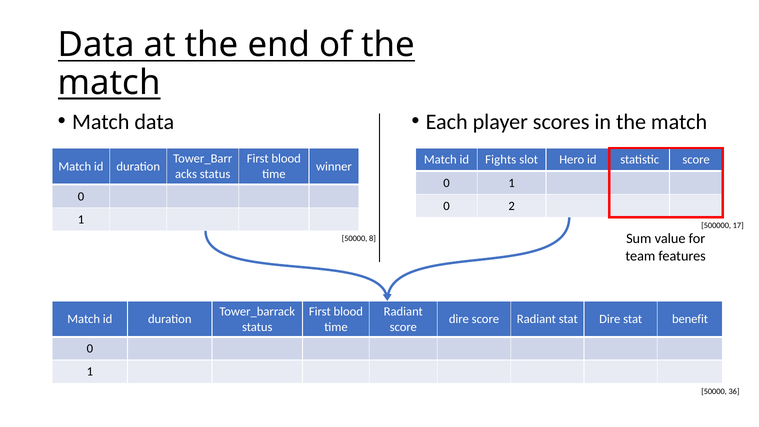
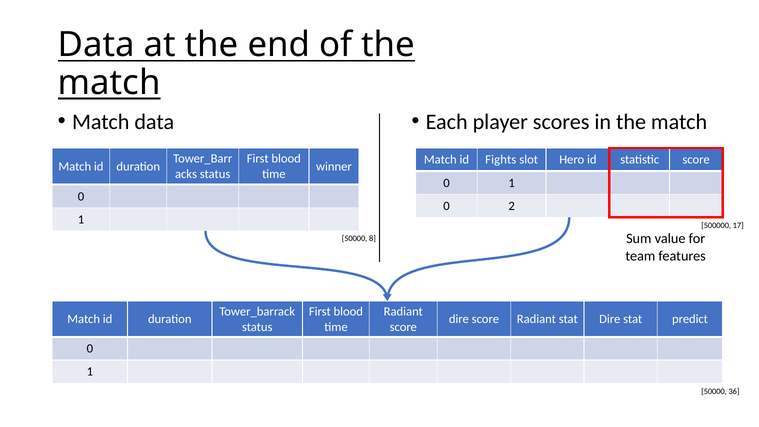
benefit: benefit -> predict (690, 319)
